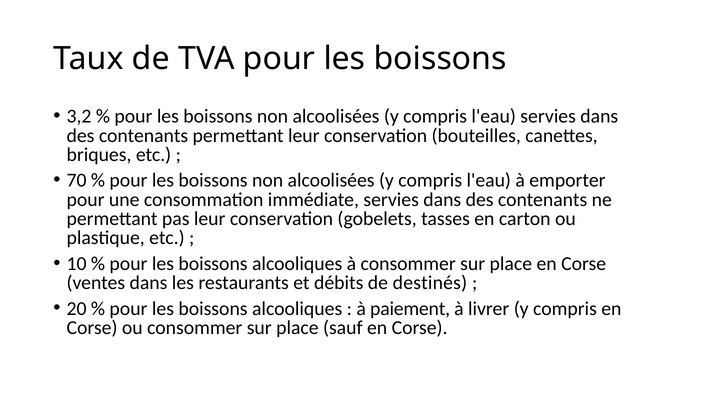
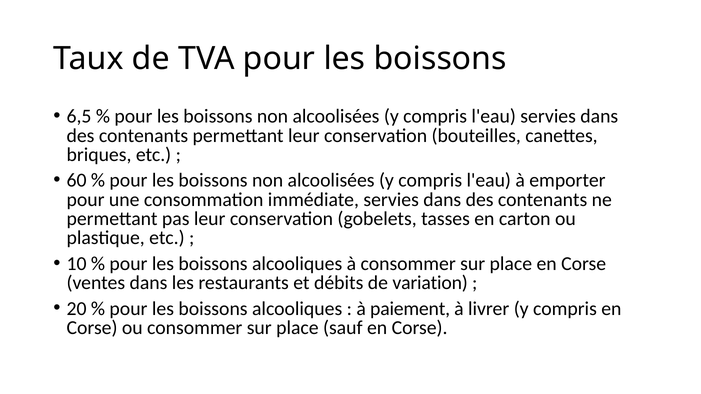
3,2: 3,2 -> 6,5 (79, 116)
70: 70 -> 60 (77, 181)
destinés: destinés -> variation (430, 283)
